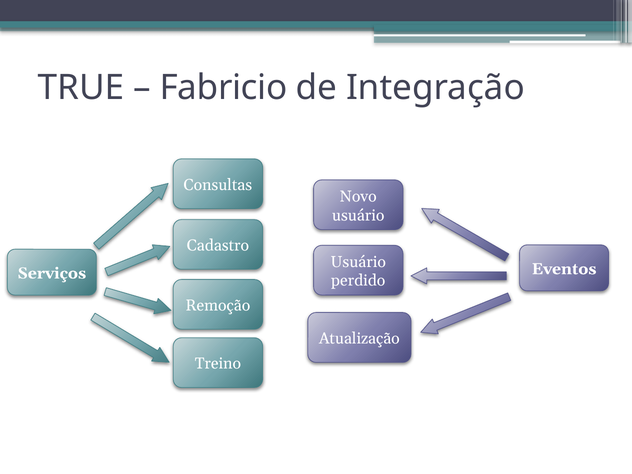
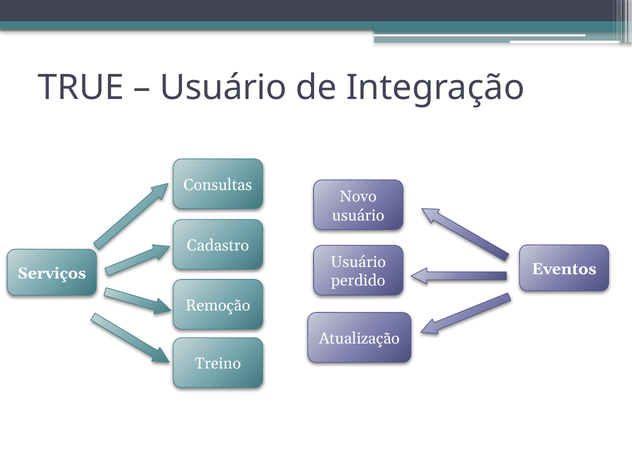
Fabricio: Fabricio -> Usuário (223, 88)
